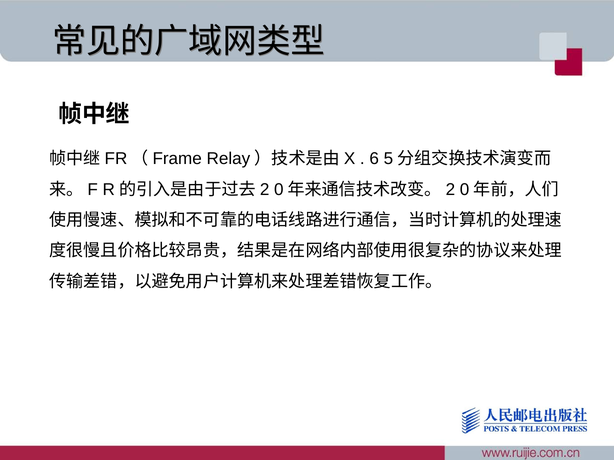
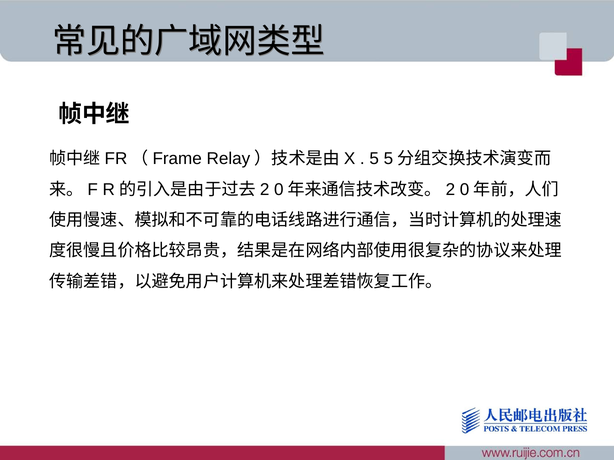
6: 6 -> 5 (374, 159)
